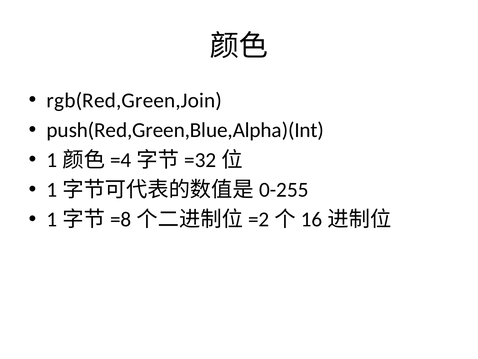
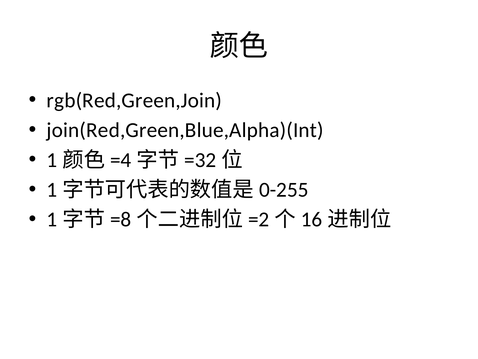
push(Red,Green,Blue,Alpha)(Int: push(Red,Green,Blue,Alpha)(Int -> join(Red,Green,Blue,Alpha)(Int (185, 130)
